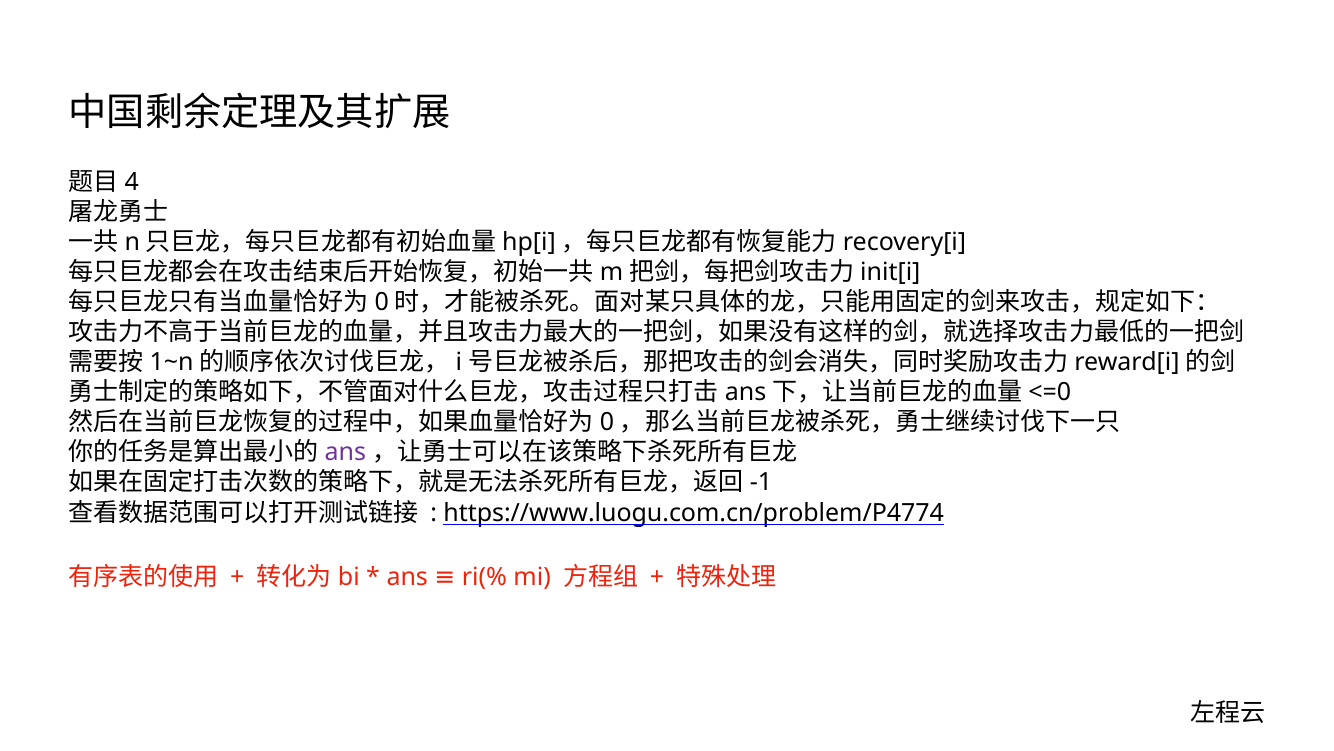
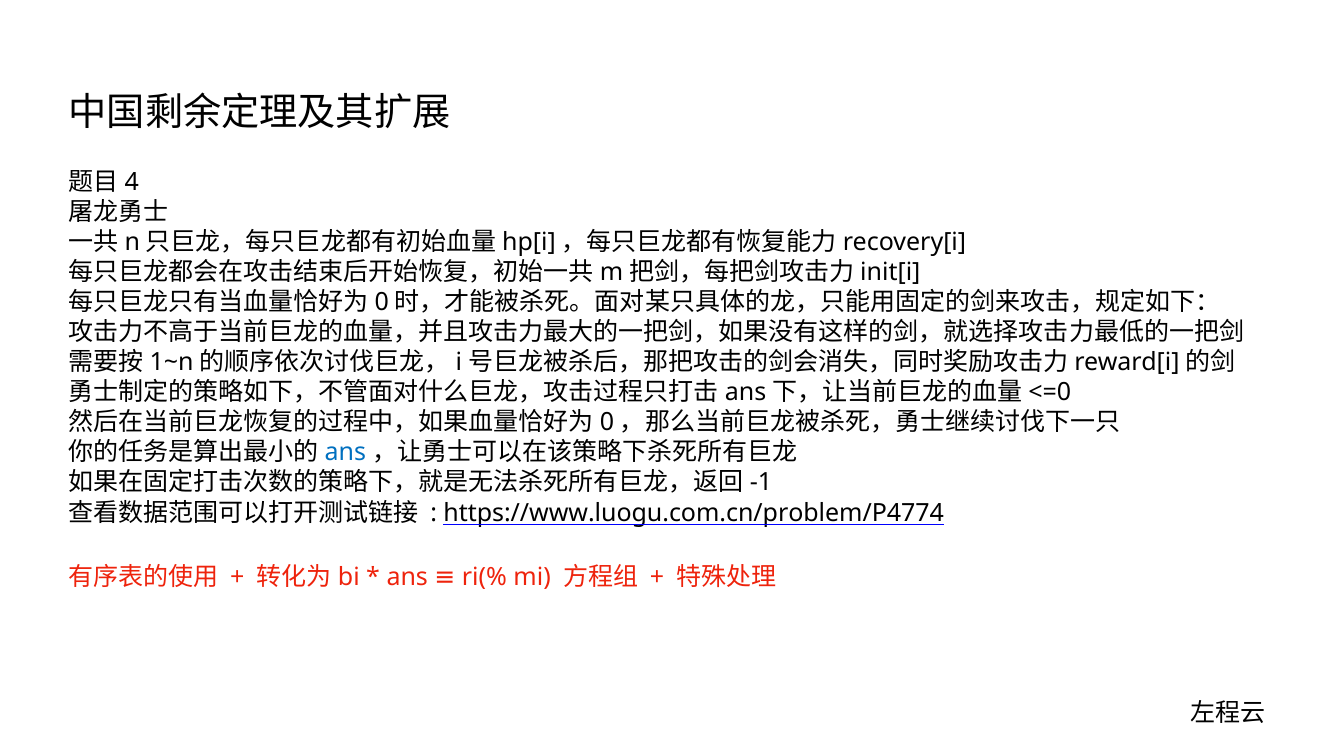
ans colour: purple -> blue (345, 452)
